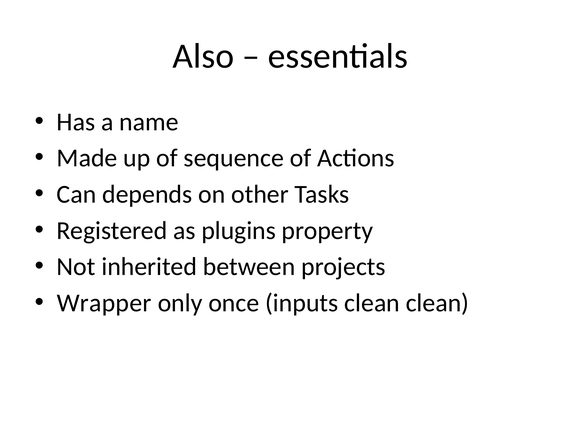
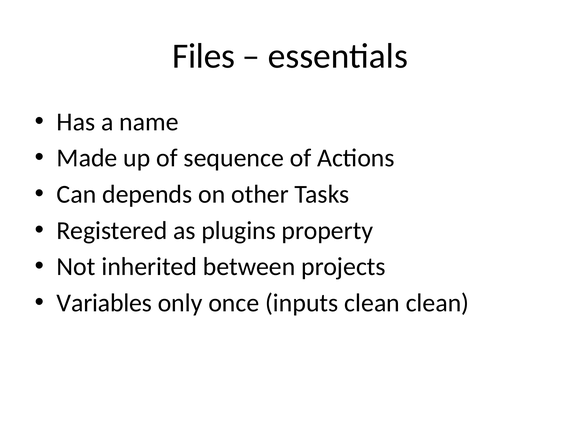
Also: Also -> Files (204, 56)
Wrapper: Wrapper -> Variables (104, 303)
